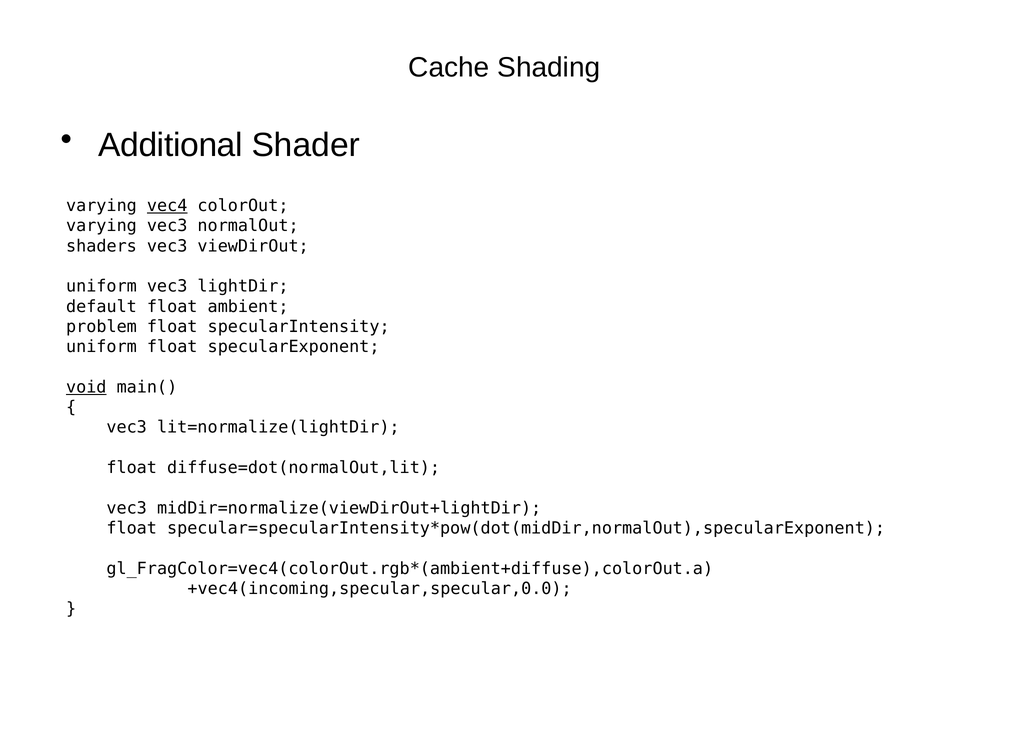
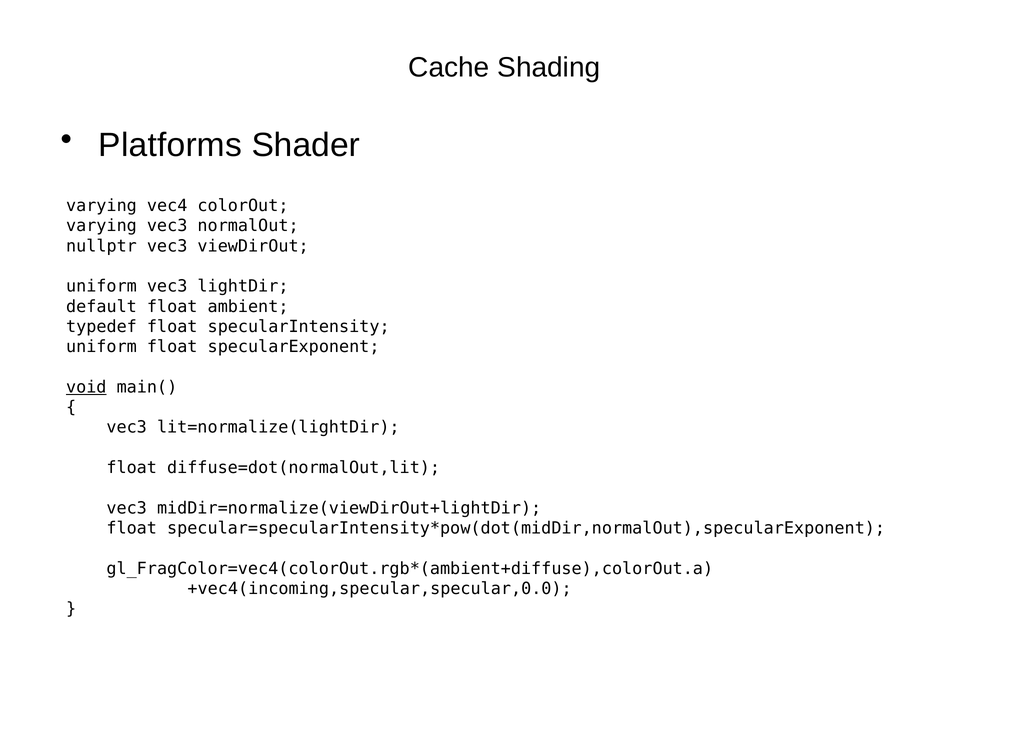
Additional: Additional -> Platforms (170, 145)
vec4 underline: present -> none (167, 206)
shaders: shaders -> nullptr (101, 246)
problem: problem -> typedef (101, 327)
